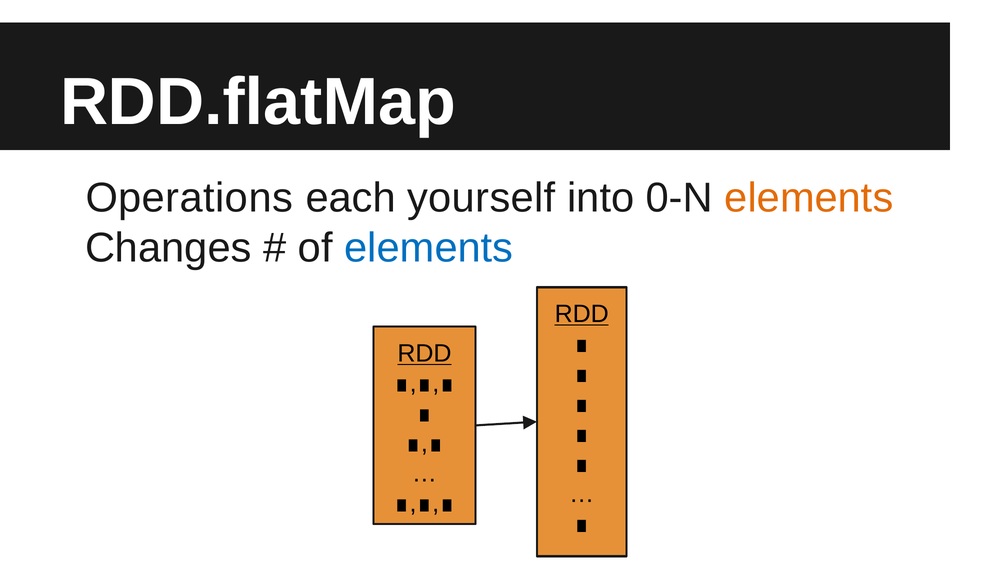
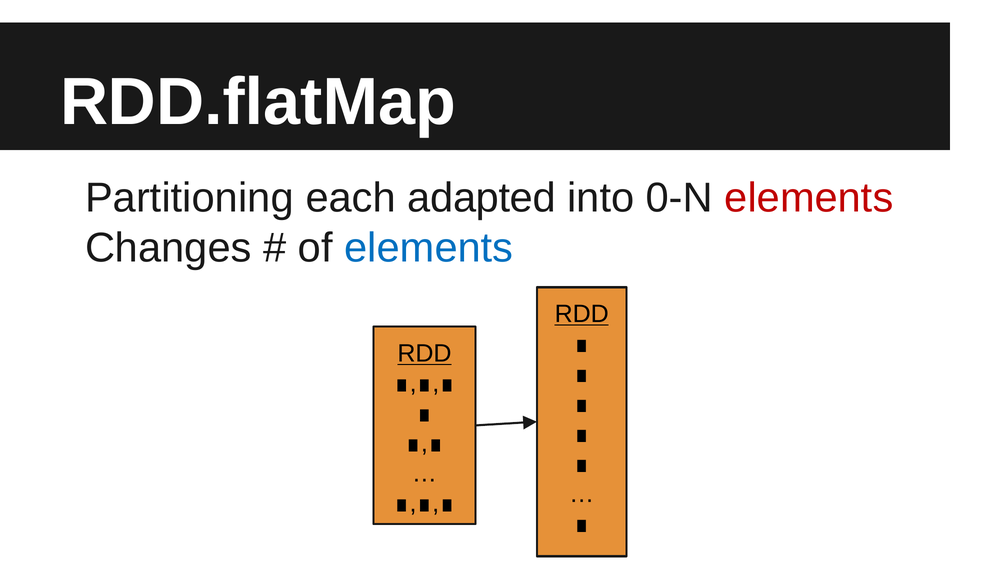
Operations: Operations -> Partitioning (189, 198)
yourself: yourself -> adapted (482, 198)
elements colour: orange -> red (809, 198)
